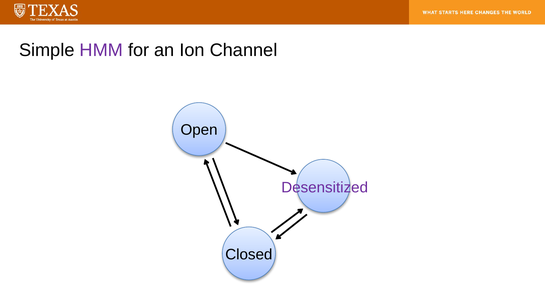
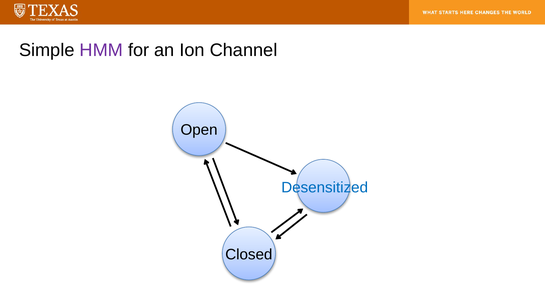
Desensitized colour: purple -> blue (325, 188)
